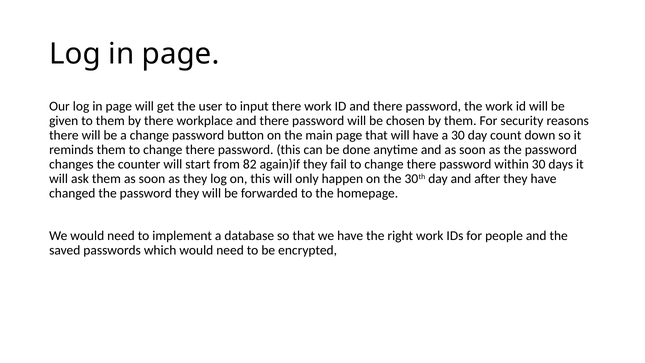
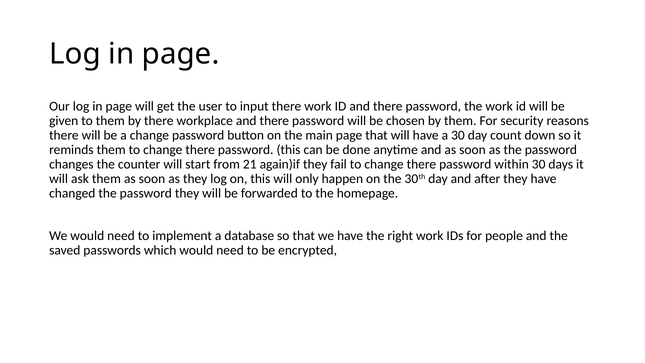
82: 82 -> 21 (250, 164)
